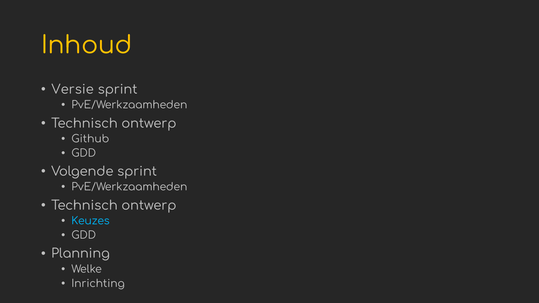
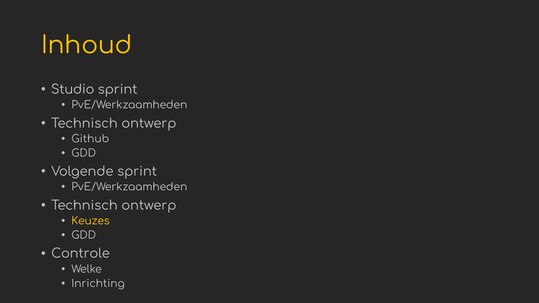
Versie: Versie -> Studio (73, 90)
Keuzes colour: light blue -> yellow (90, 221)
Planning: Planning -> Controle (81, 254)
